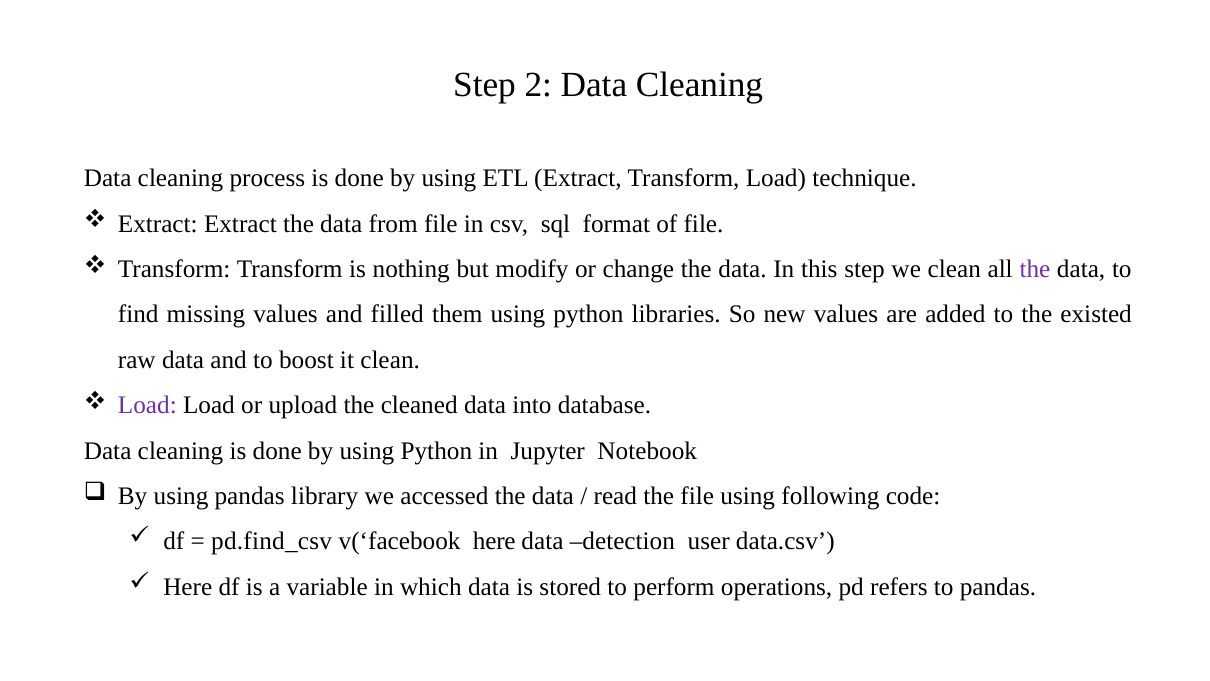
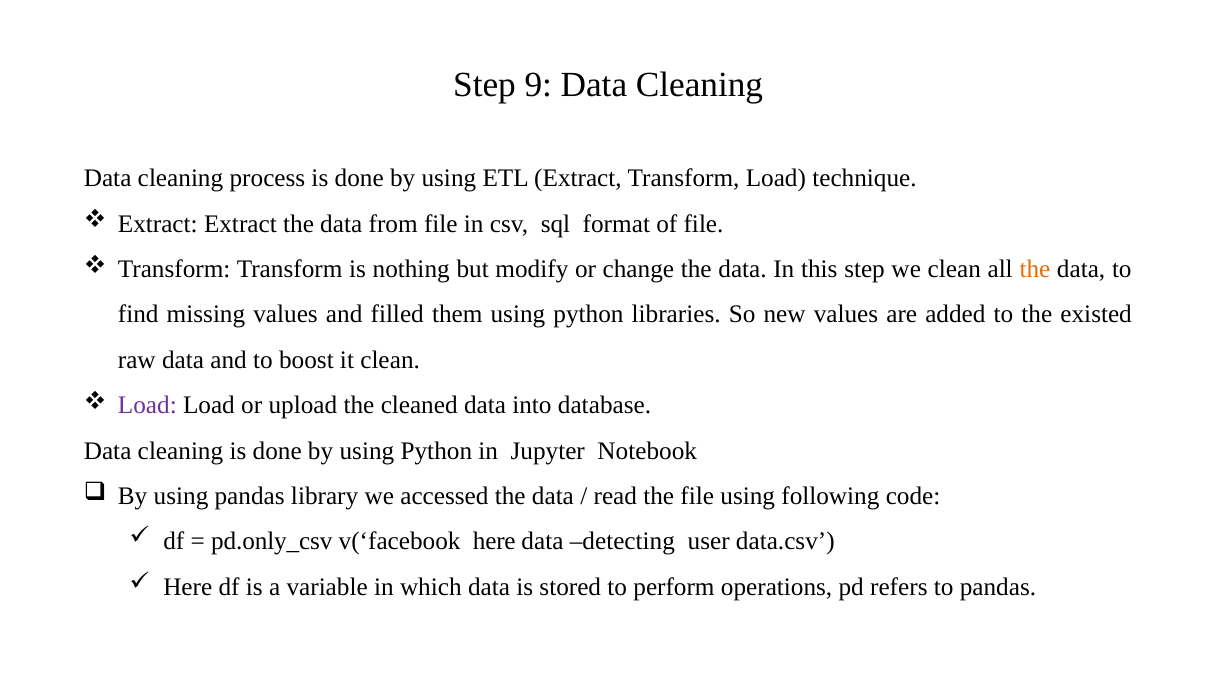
2: 2 -> 9 (538, 85)
the colour: purple -> orange (1035, 269)
pd.find_csv: pd.find_csv -> pd.only_csv (272, 541)
detection: detection -> detecting (622, 541)
